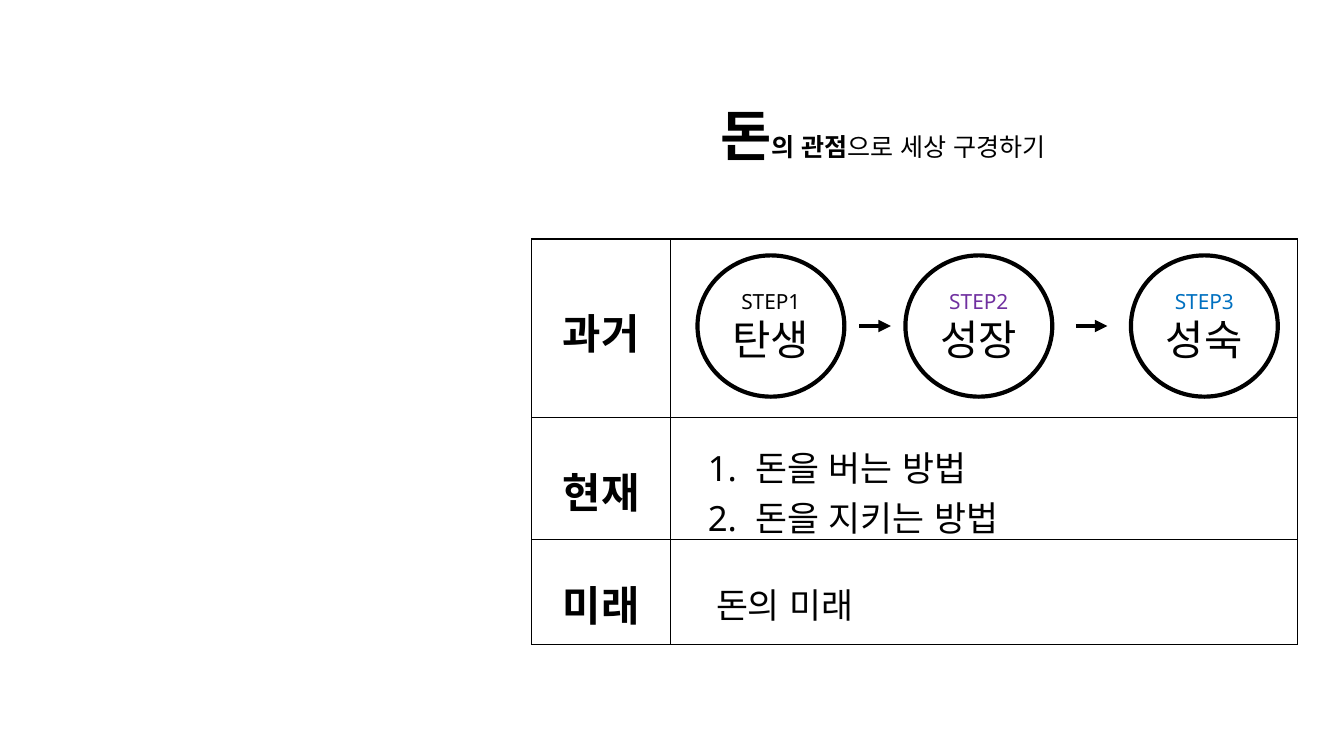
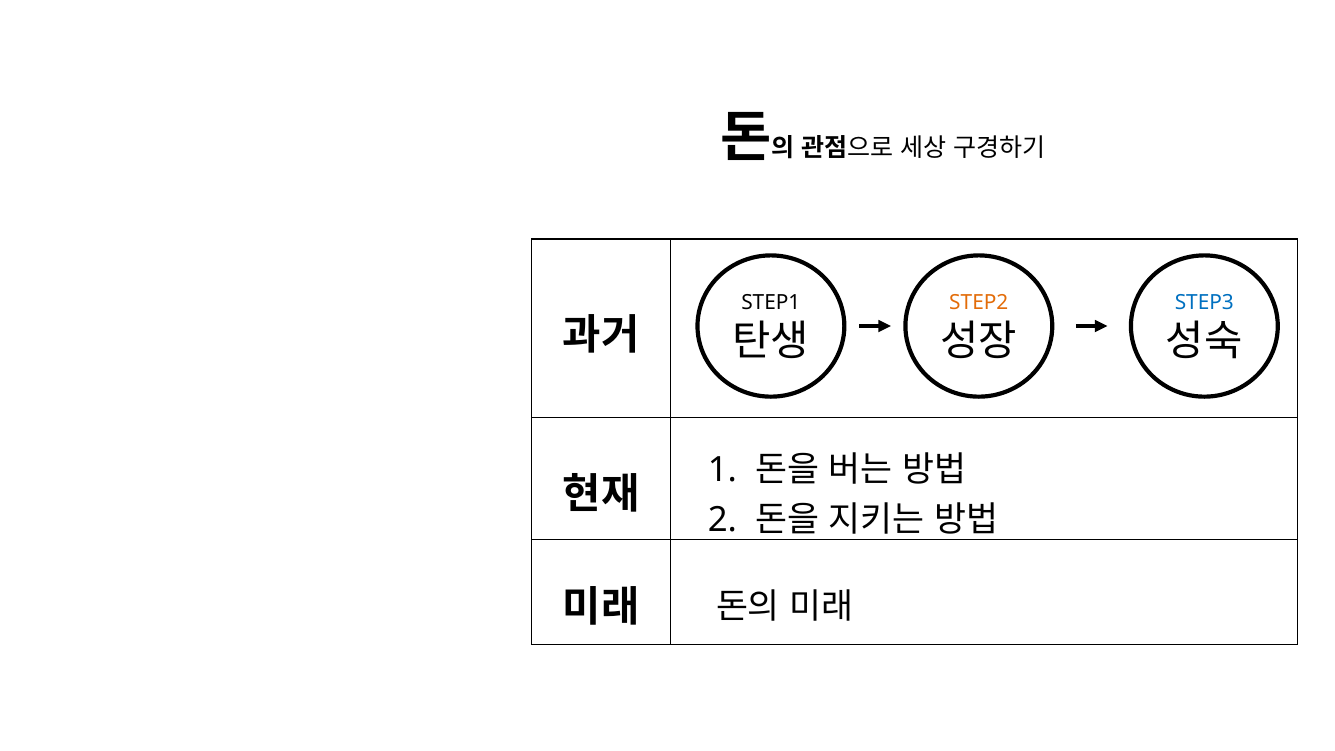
STEP2 colour: purple -> orange (979, 302)
